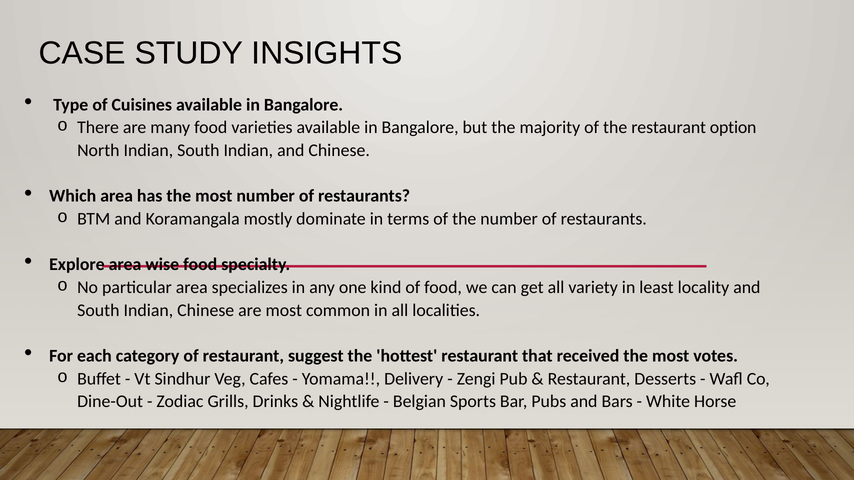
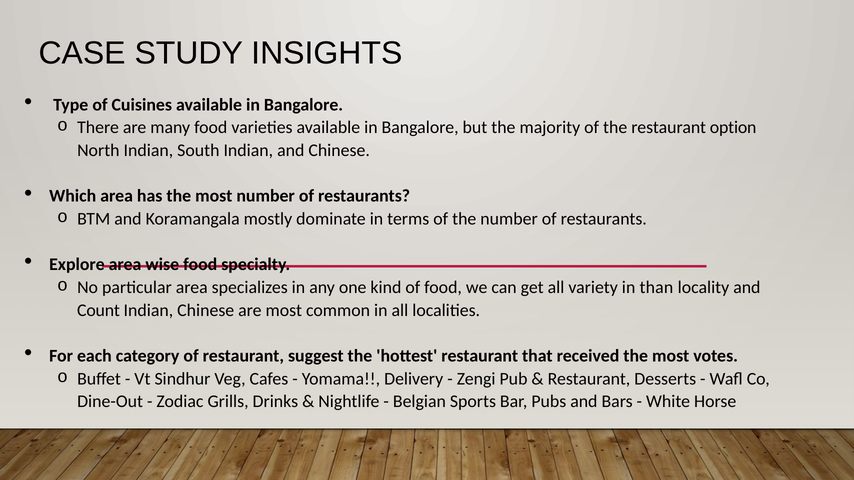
least: least -> than (656, 288)
South: South -> Count (98, 310)
